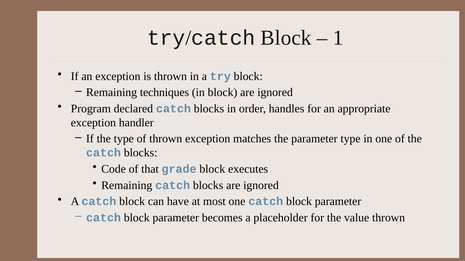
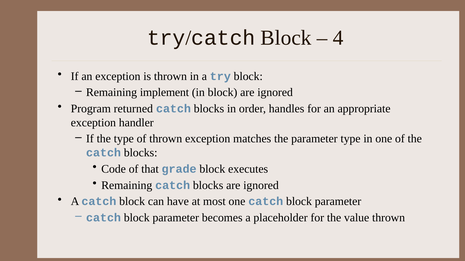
1: 1 -> 4 (338, 38)
techniques: techniques -> implement (164, 93)
declared: declared -> returned (133, 109)
